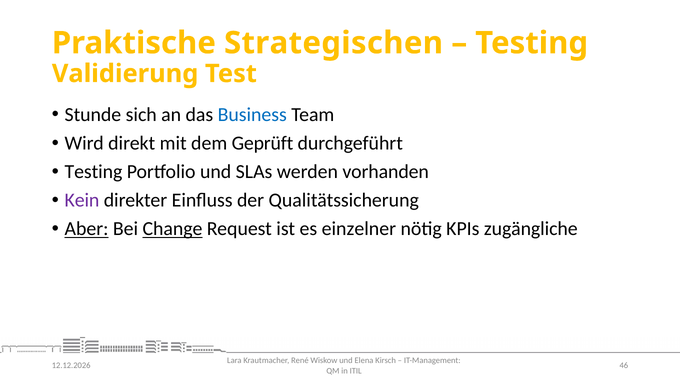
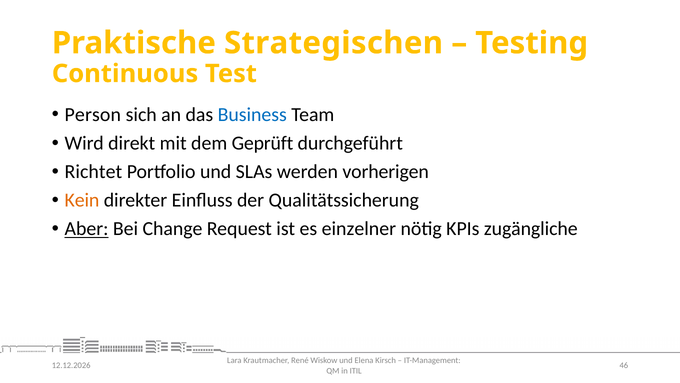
Validierung: Validierung -> Continuous (125, 74)
Stunde: Stunde -> Person (93, 115)
Testing: Testing -> Richtet (93, 172)
vorhanden: vorhanden -> vorherigen (386, 172)
Kein colour: purple -> orange (82, 200)
Change underline: present -> none (172, 229)
